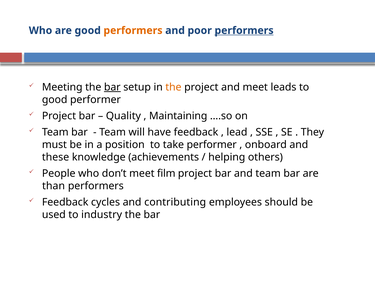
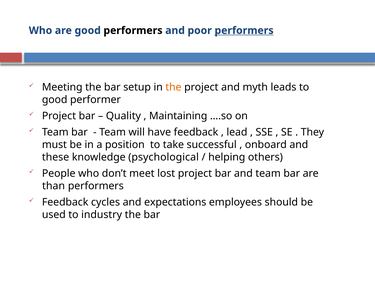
performers colour: orange -> black (133, 30)
bar underline: present -> none (112, 87)
and meet: meet -> myth (255, 87)
take performer: performer -> successful (212, 144)
achievements: achievements -> psychological (164, 157)
film: film -> lost (166, 173)
contributing: contributing -> expectations (175, 202)
